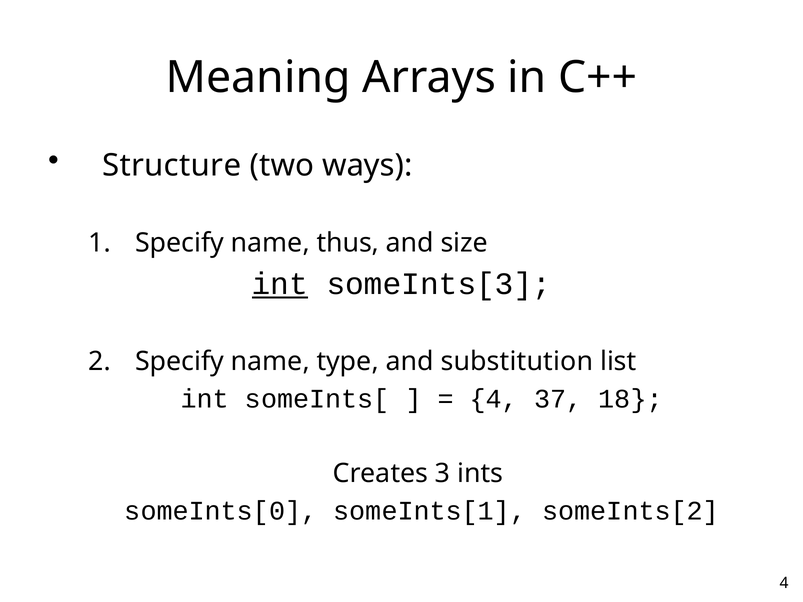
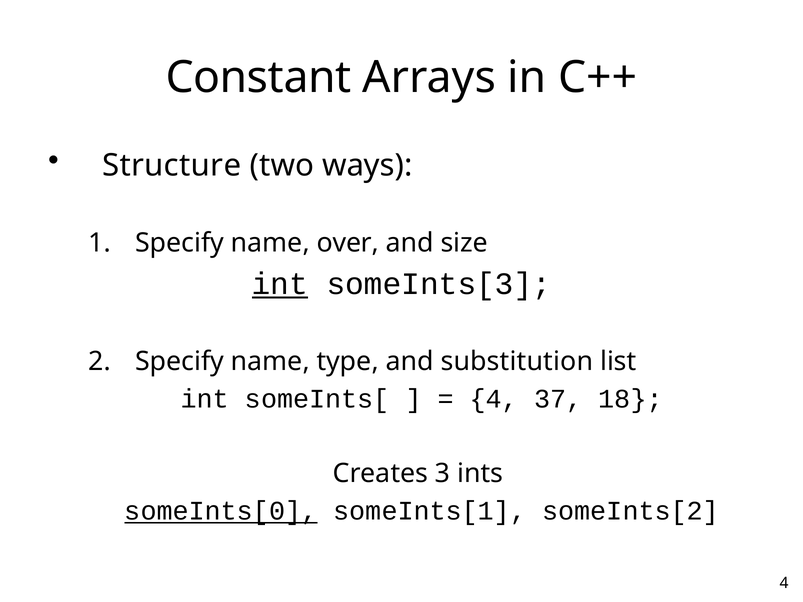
Meaning: Meaning -> Constant (258, 77)
thus: thus -> over (348, 243)
someInts[0 underline: none -> present (221, 511)
